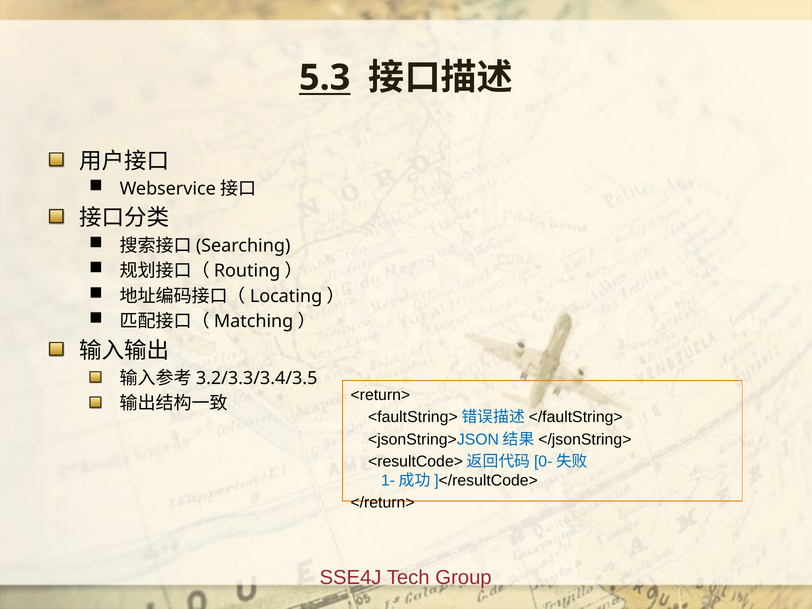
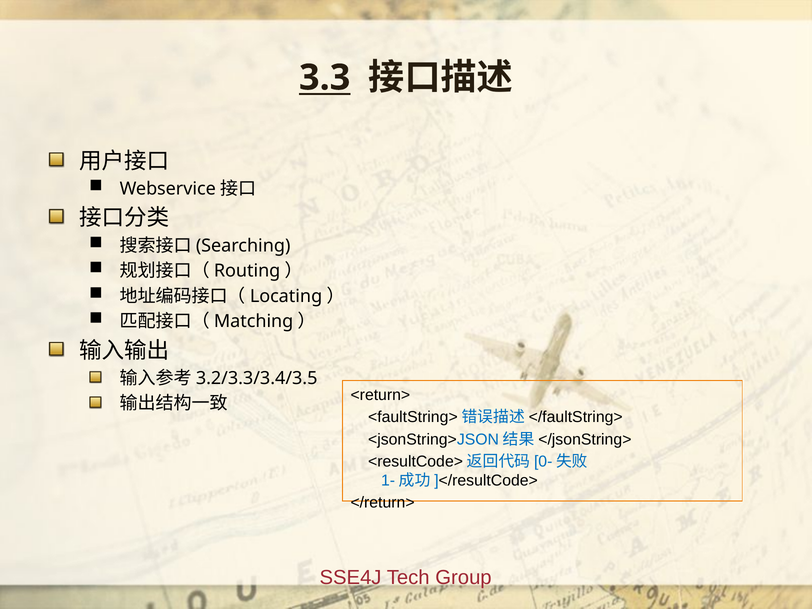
5.3: 5.3 -> 3.3 (325, 78)
